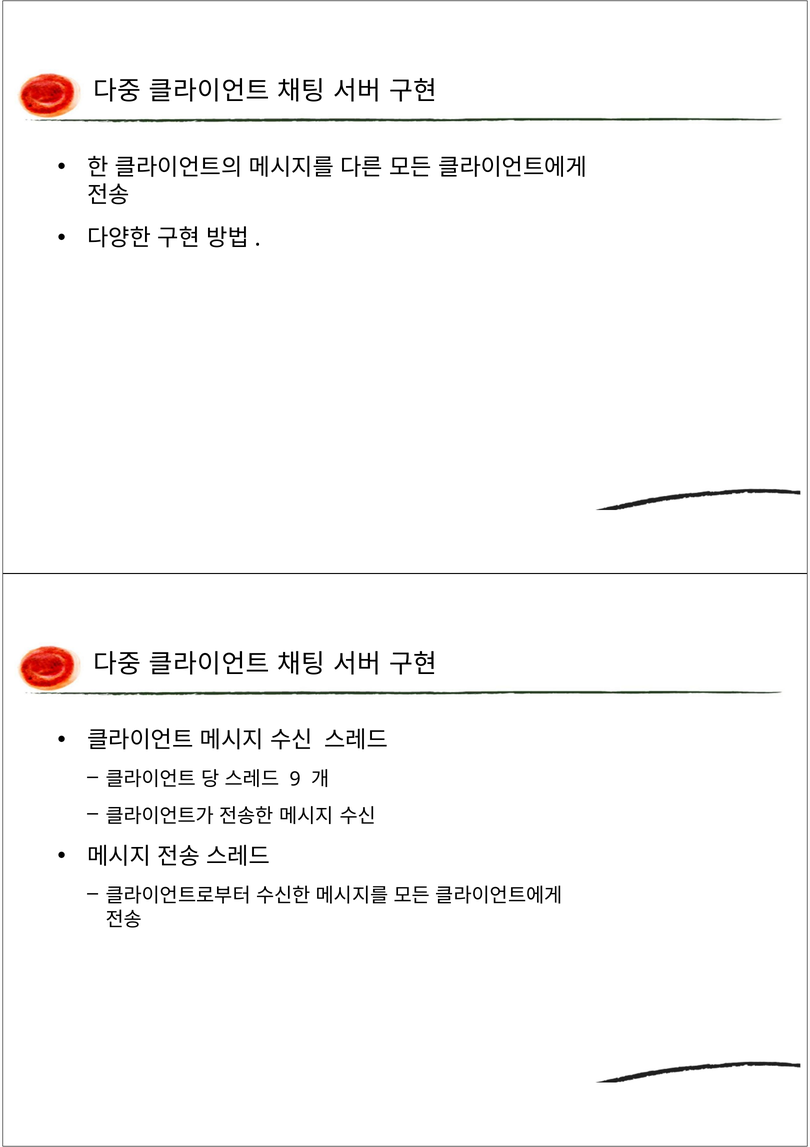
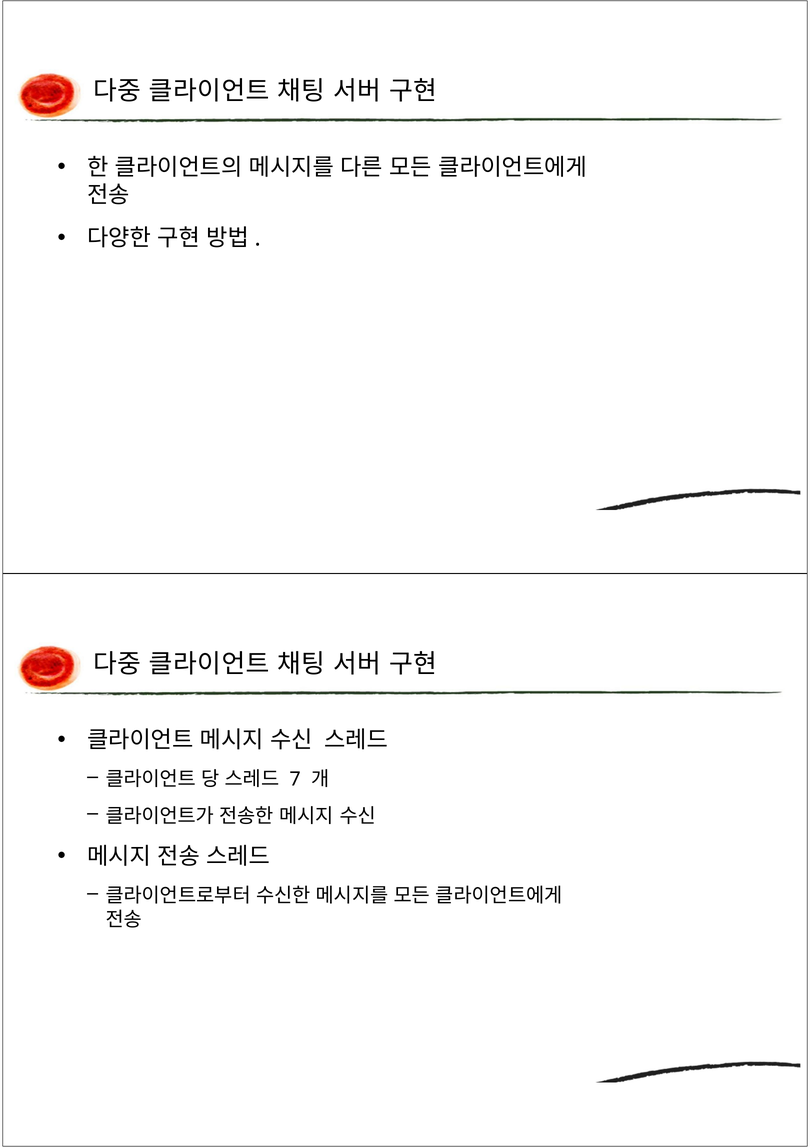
9: 9 -> 7 (295, 779)
